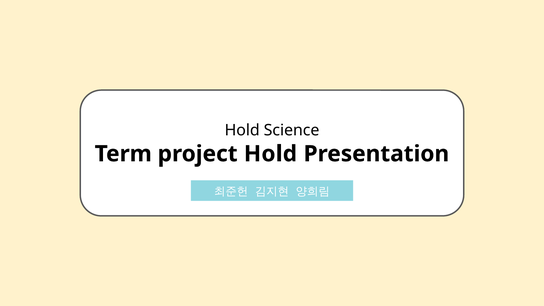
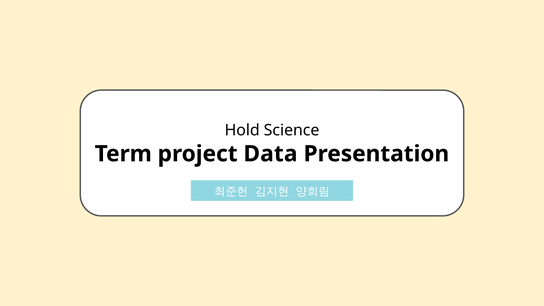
project Hold: Hold -> Data (270, 154)
